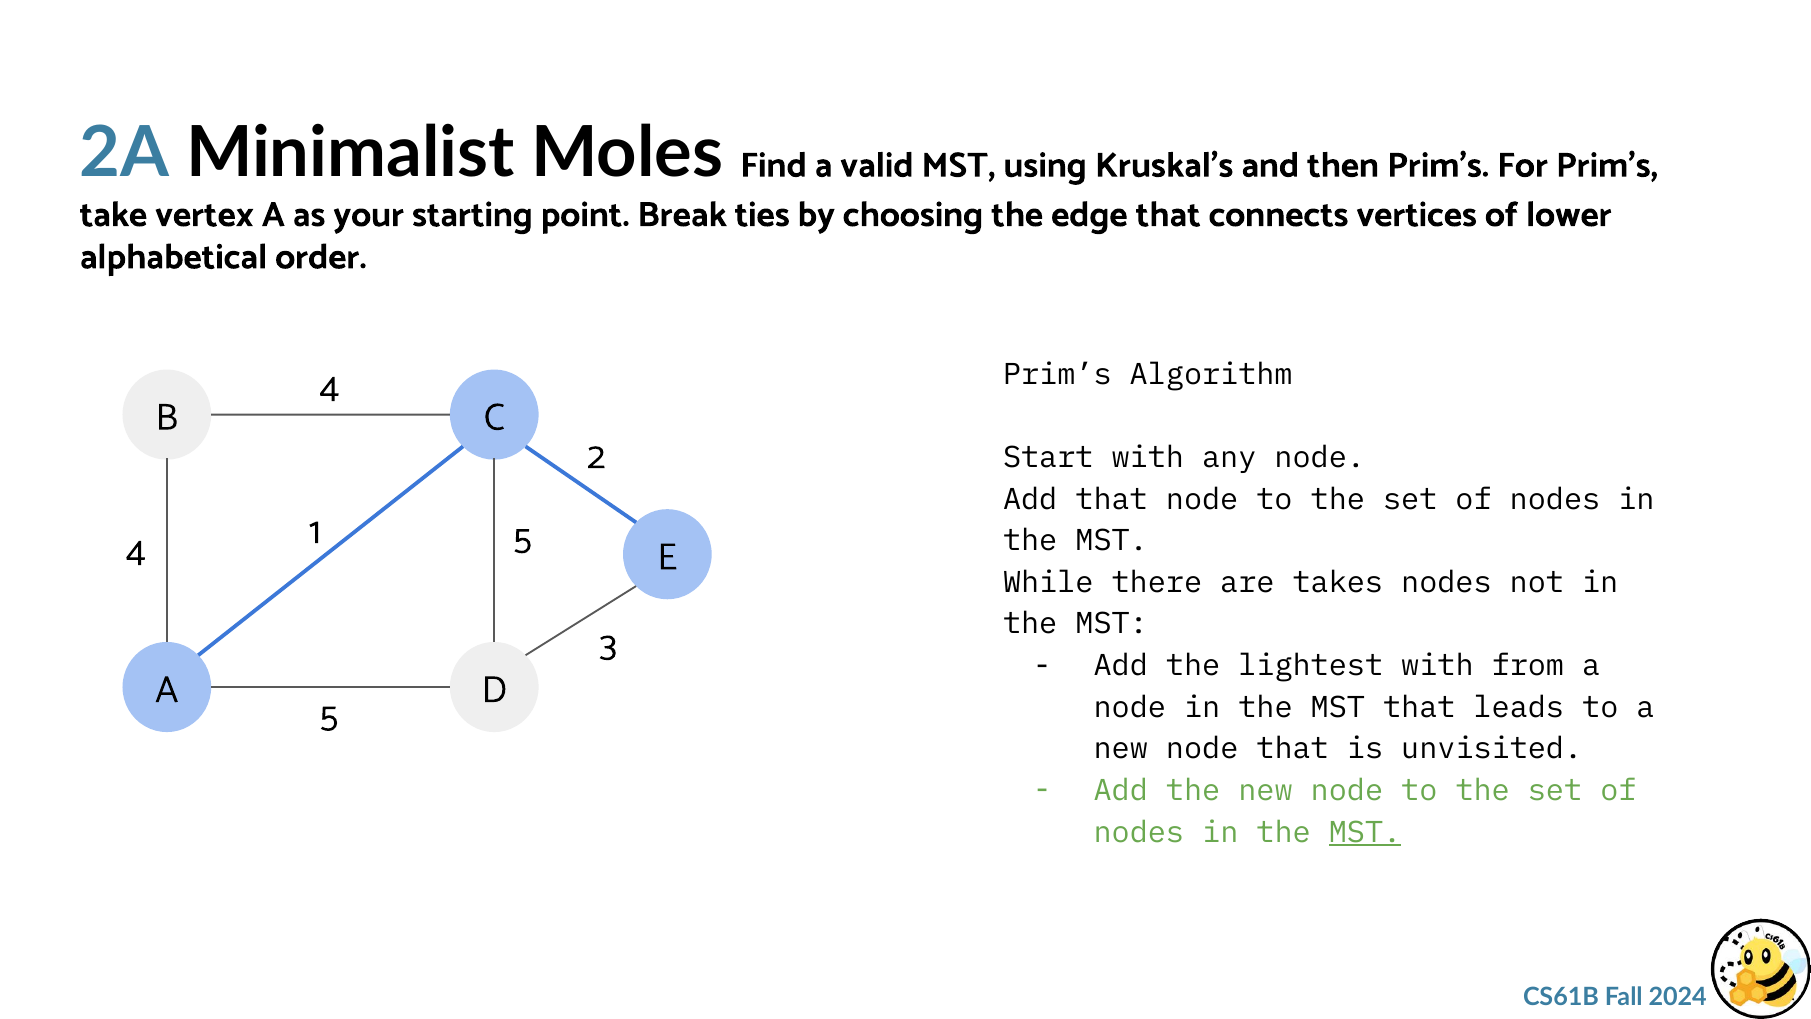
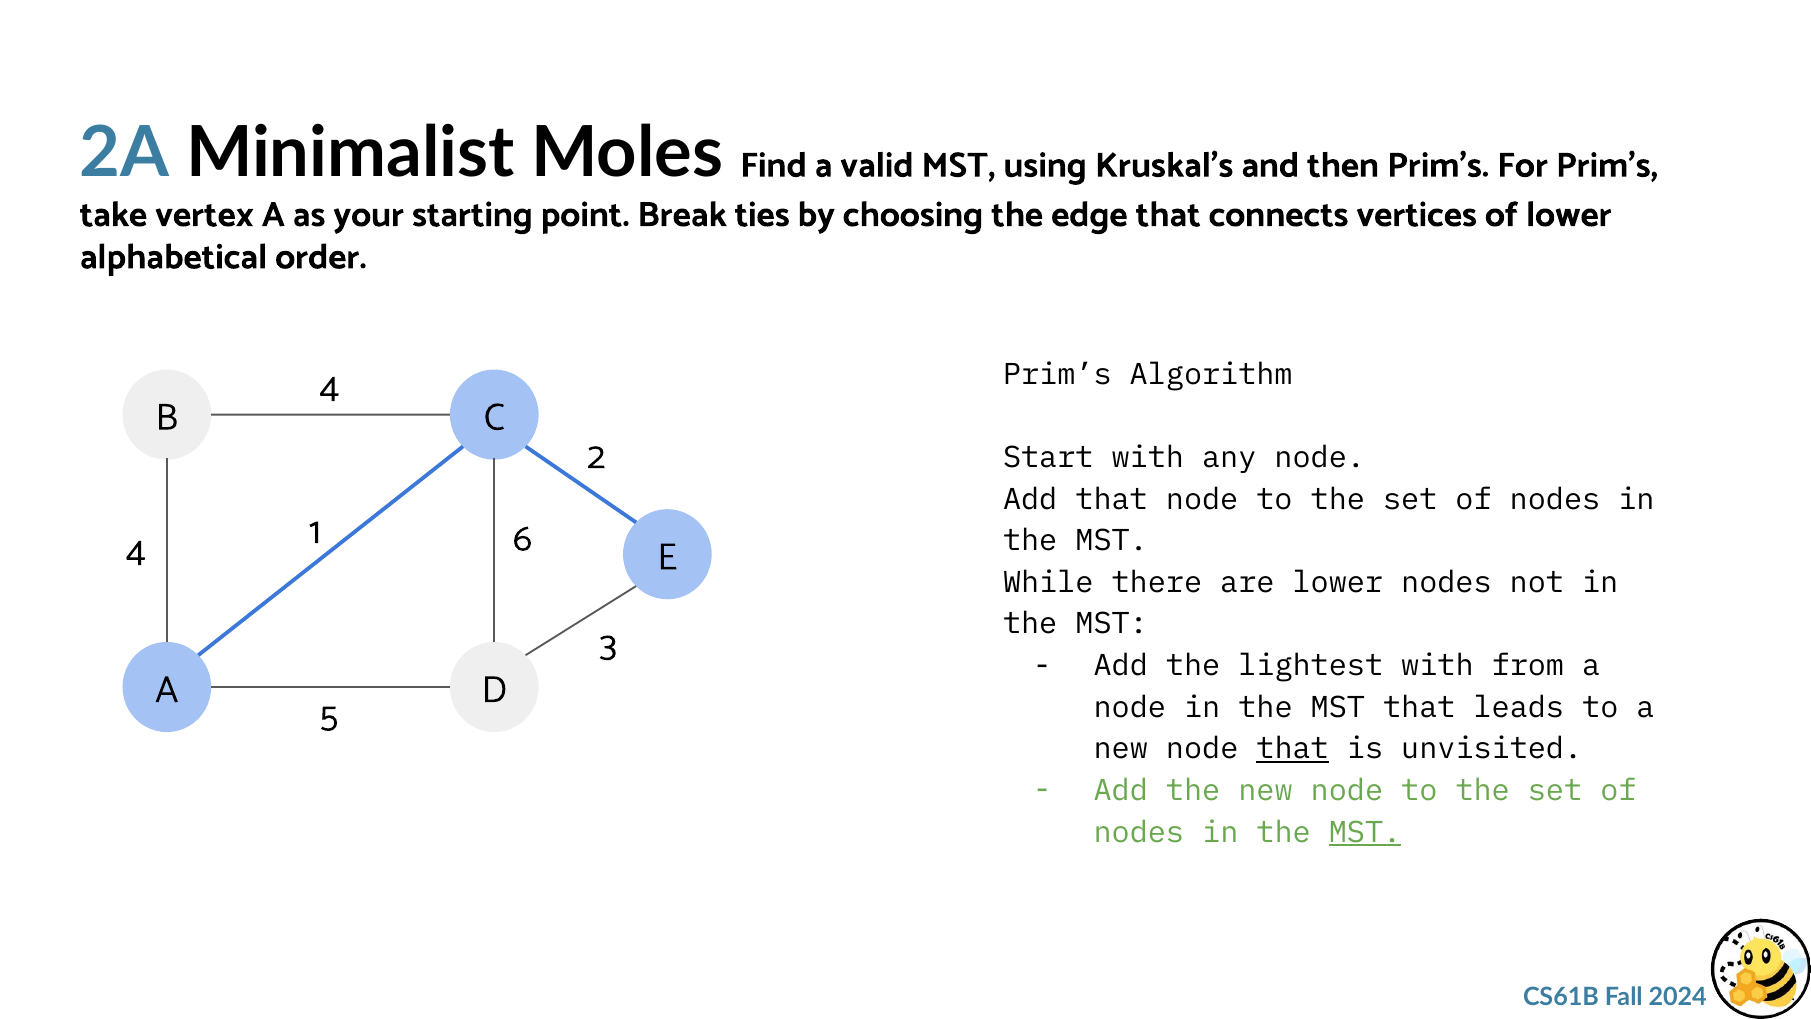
1 5: 5 -> 6 (523, 538)
are takes: takes -> lower (1338, 582)
that underline: none -> present (1293, 749)
